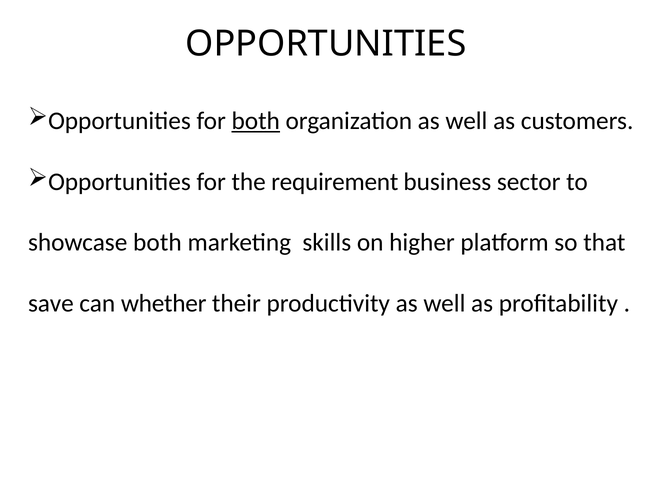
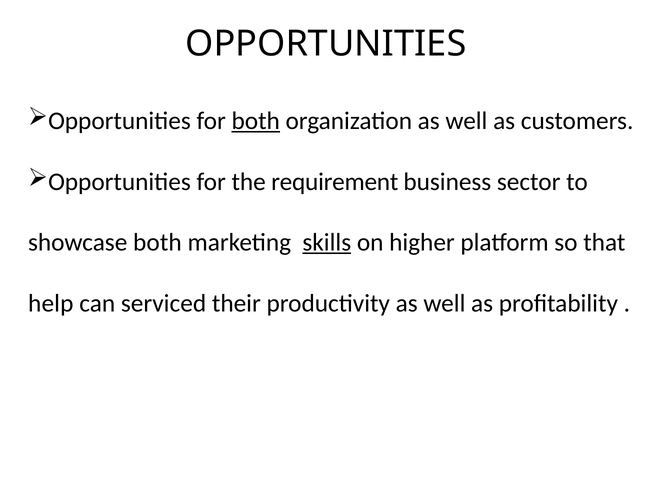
skills underline: none -> present (327, 243)
save: save -> help (51, 303)
whether: whether -> serviced (164, 303)
